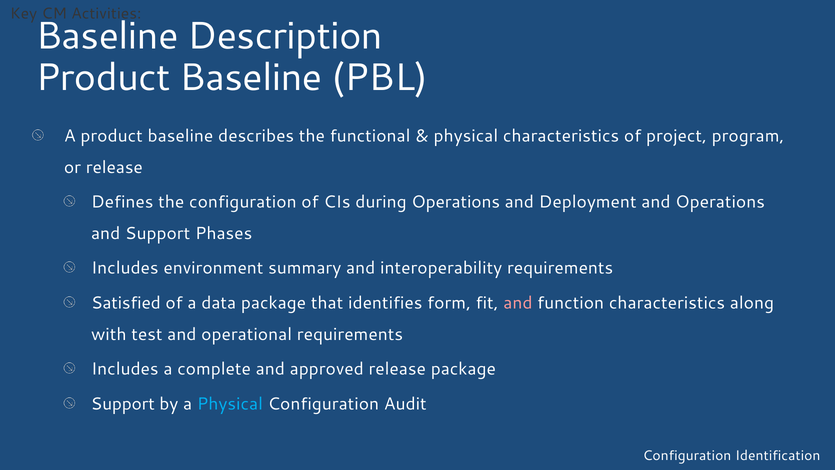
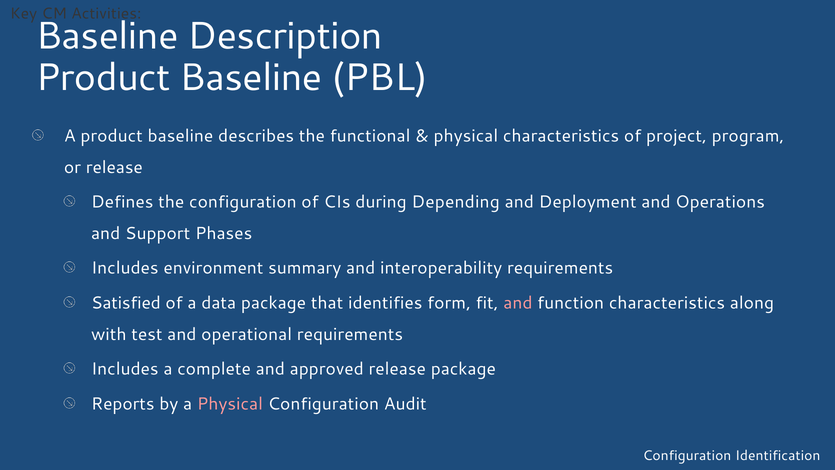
during Operations: Operations -> Depending (456, 202)
Support: Support -> Reports (123, 404)
Physical colour: light blue -> pink (230, 404)
